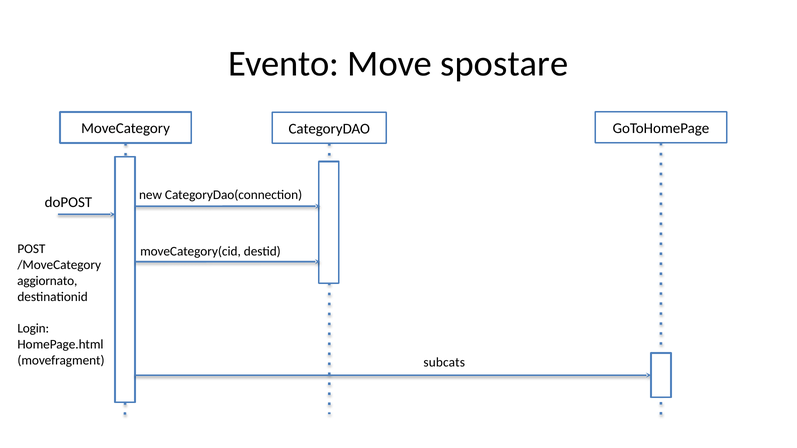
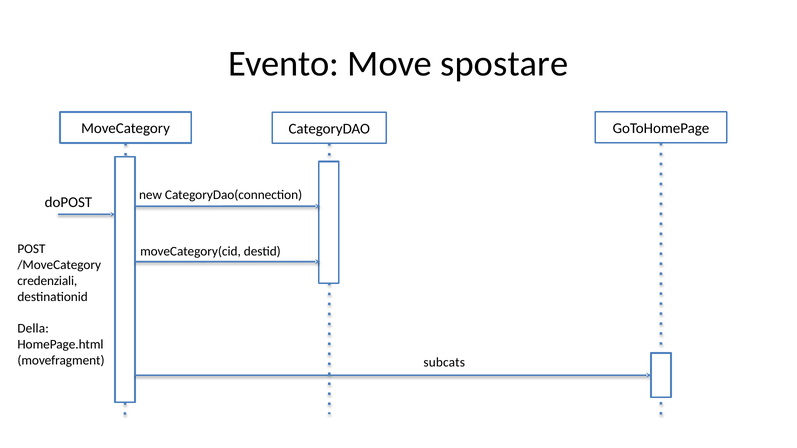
aggiornato: aggiornato -> credenziali (47, 281)
Login: Login -> Della (33, 329)
